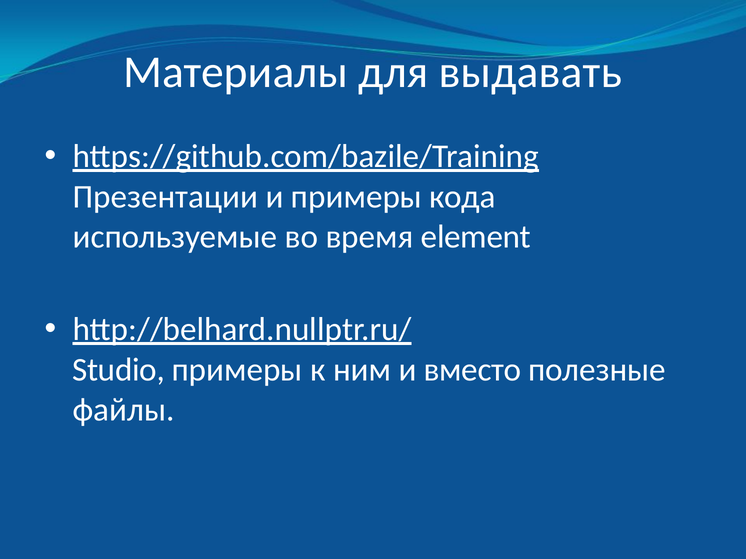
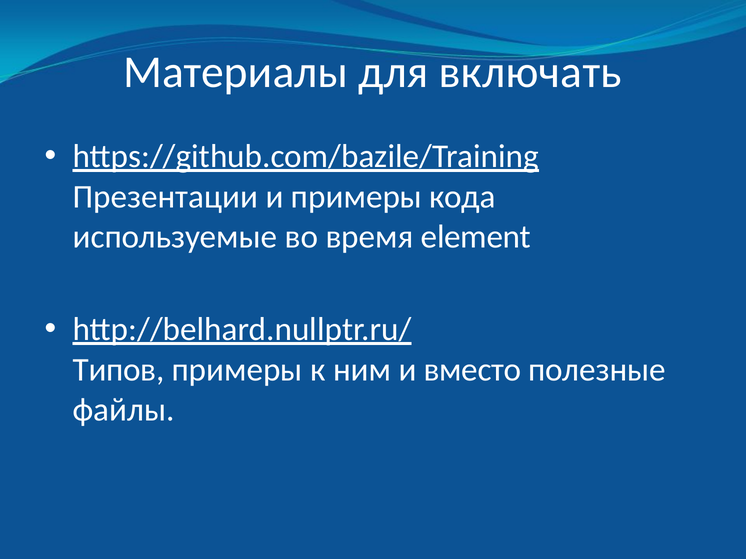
выдавать: выдавать -> включать (530, 72)
Studio: Studio -> Типов (119, 370)
